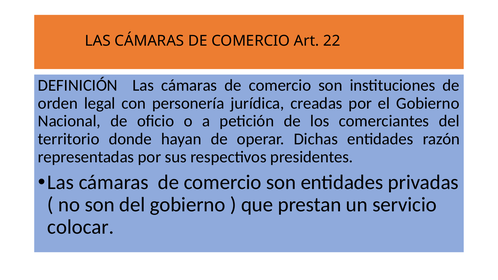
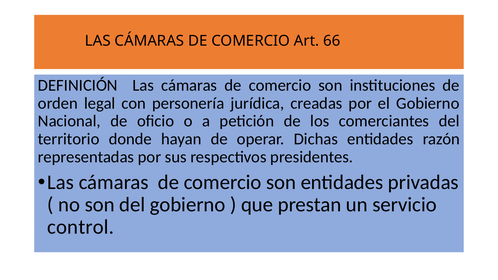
22: 22 -> 66 (332, 41)
colocar: colocar -> control (81, 227)
